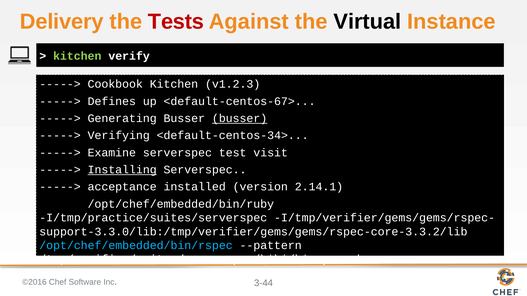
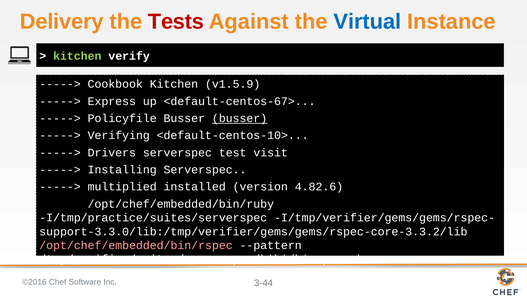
Virtual colour: black -> blue (367, 22)
v1.2.3: v1.2.3 -> v1.5.9 (233, 84)
Defines: Defines -> Express (112, 101)
Generating: Generating -> Policyfile (122, 119)
<default-centos-34>: <default-centos-34> -> <default-centos-10> (233, 136)
Examine: Examine -> Drivers (112, 153)
Installing underline: present -> none (122, 170)
acceptance: acceptance -> multiplied (122, 187)
2.14.1: 2.14.1 -> 4.82.6 (319, 187)
/opt/chef/embedded/bin/rspec colour: light blue -> pink (136, 246)
